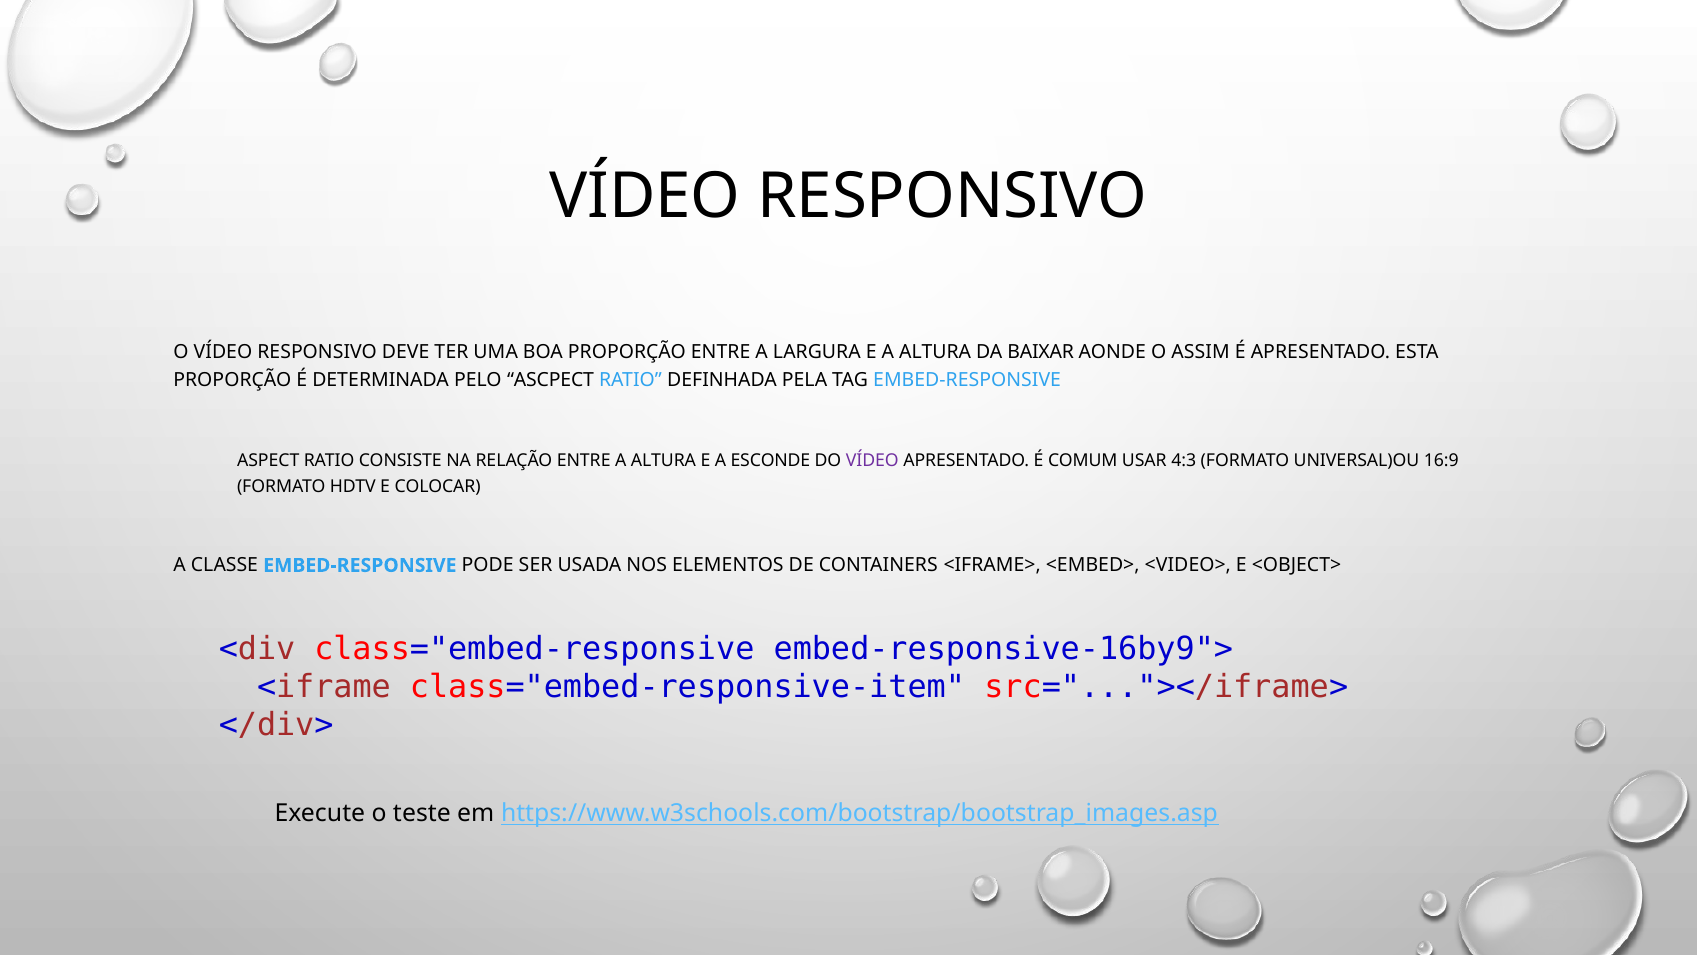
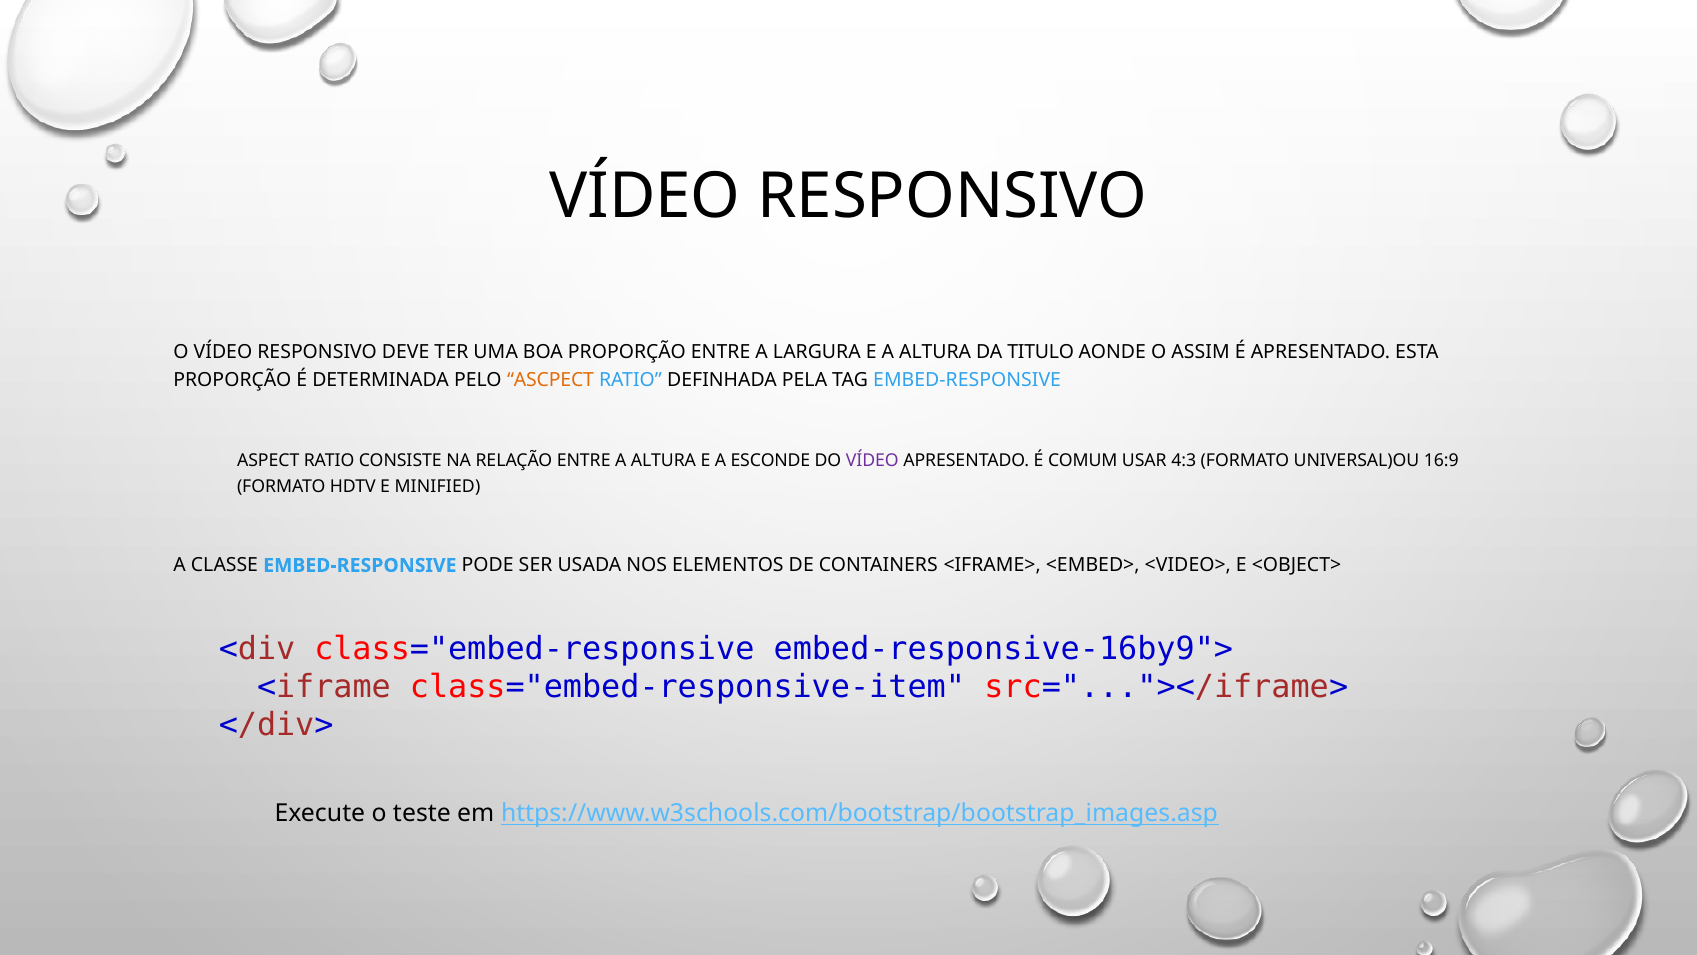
BAIXAR: BAIXAR -> TITULO (1041, 352)
ASCPECT colour: black -> orange (551, 380)
COLOCAR: COLOCAR -> MINIFIED (437, 486)
